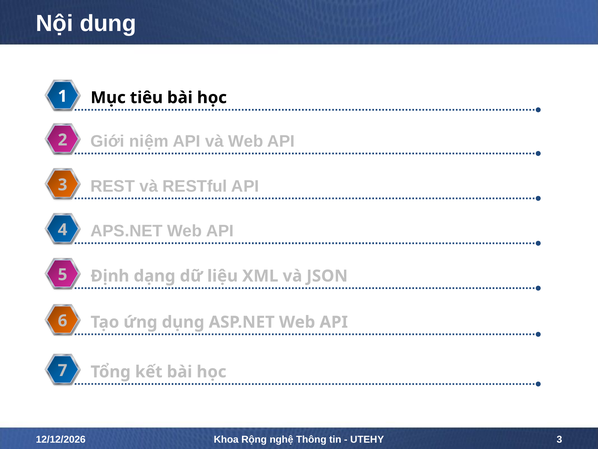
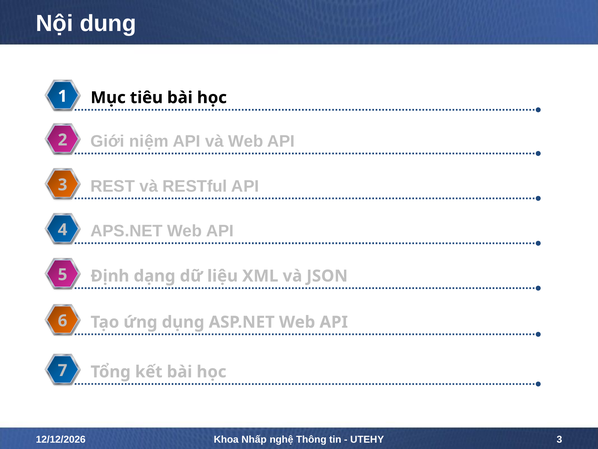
Rộng: Rộng -> Nhấp (254, 439)
